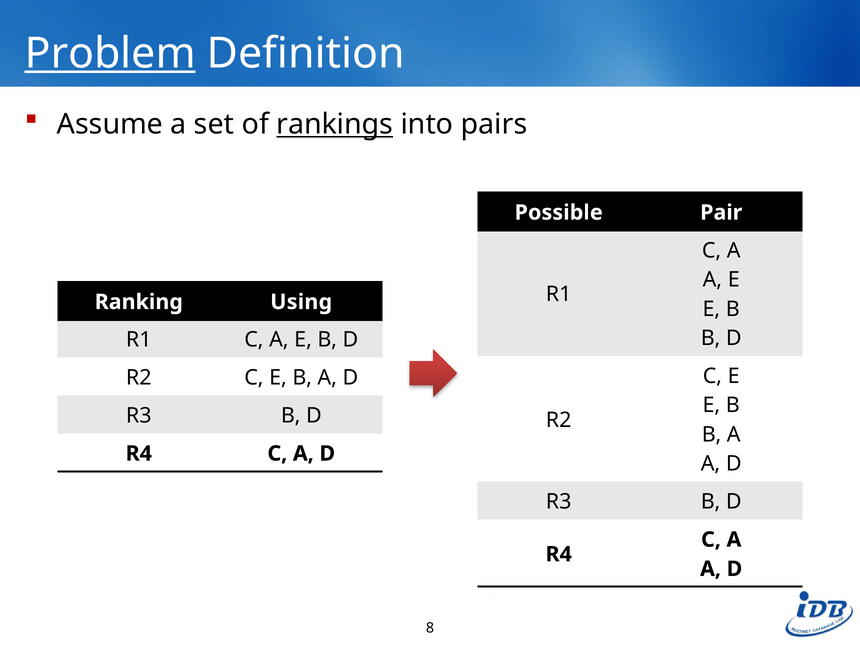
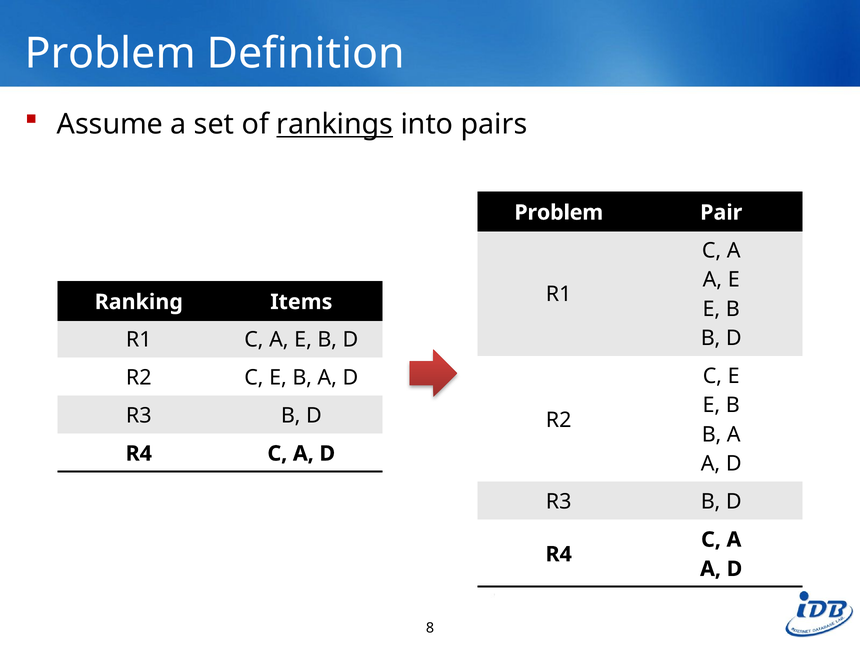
Problem underline: present -> none (110, 53)
Possible: Possible -> Problem (559, 213)
Using: Using -> Items (301, 302)
